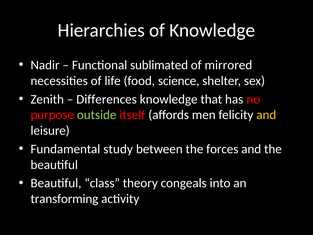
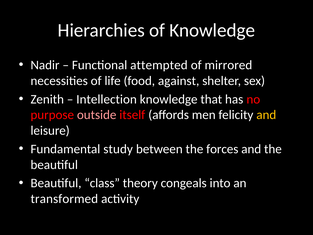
sublimated: sublimated -> attempted (159, 65)
science: science -> against (179, 81)
Differences: Differences -> Intellection (107, 99)
outside colour: light green -> pink (97, 115)
transforming: transforming -> transformed (64, 199)
